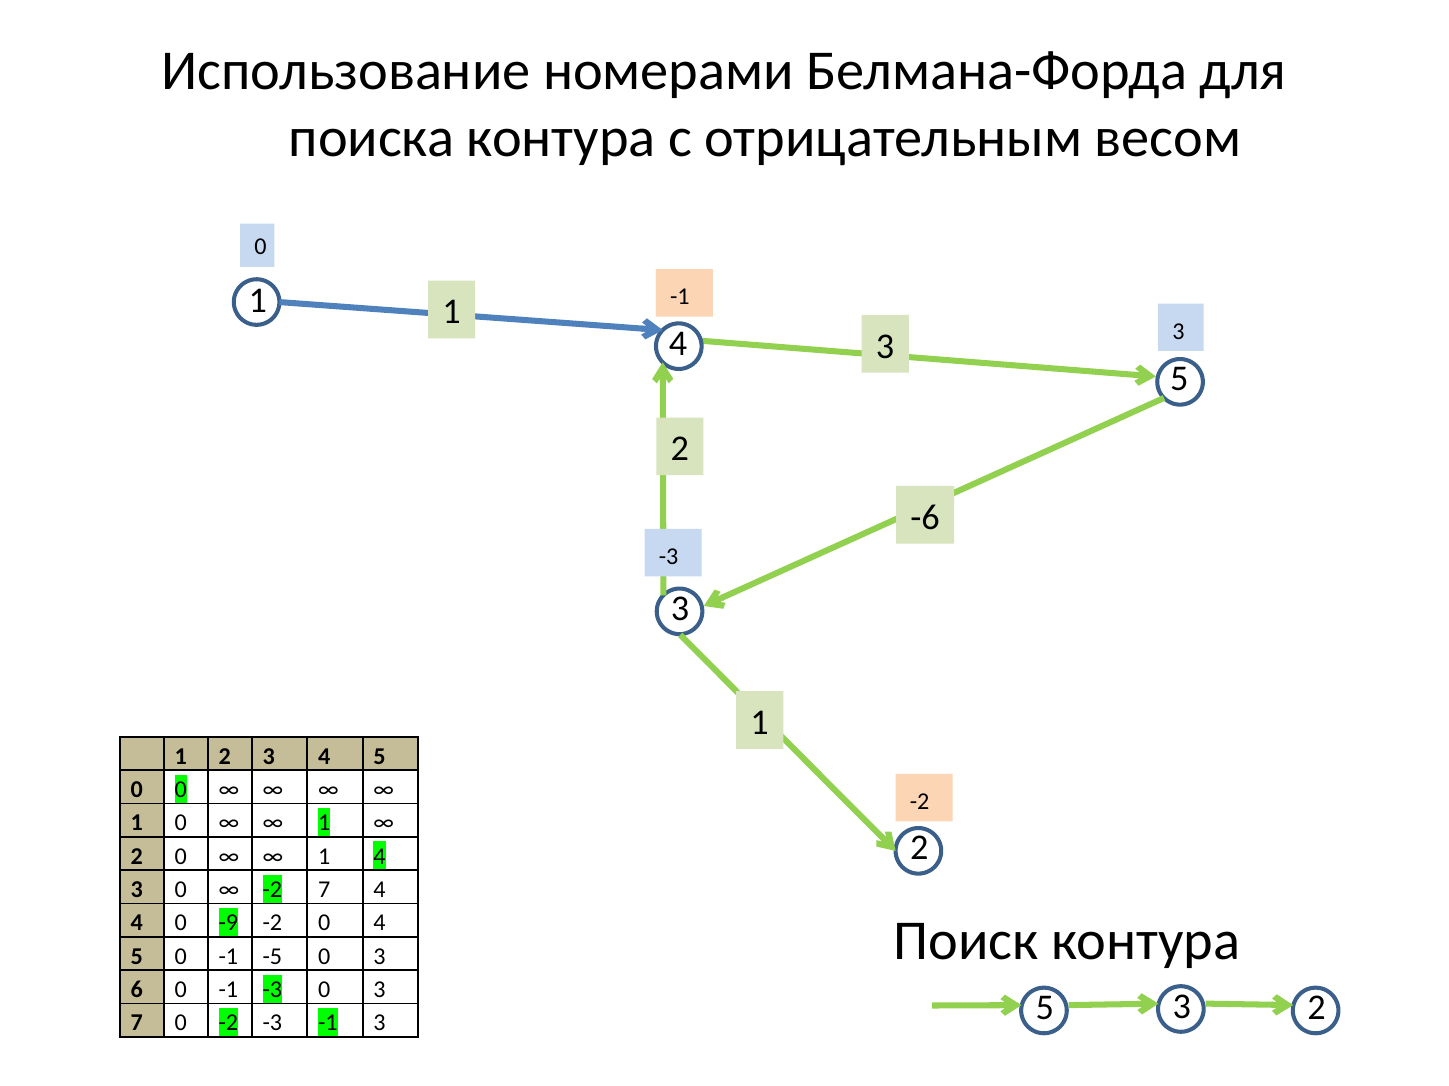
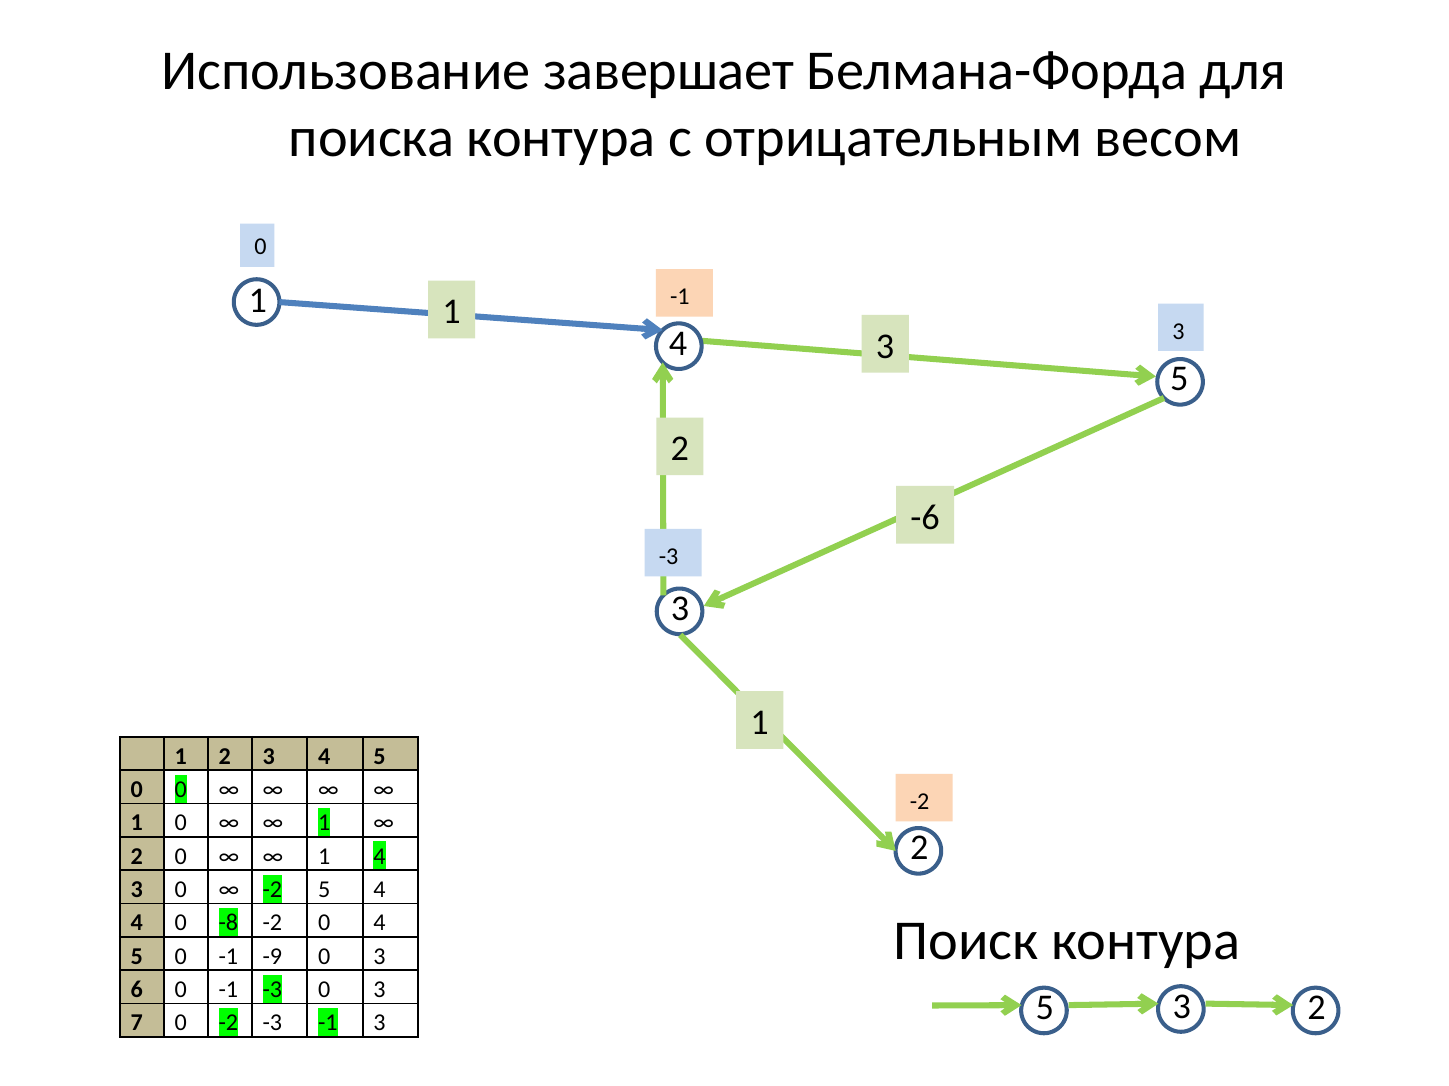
номерами: номерами -> завершает (669, 71)
-2 7: 7 -> 5 (324, 890)
-9: -9 -> -8 (228, 924)
-5: -5 -> -9 (272, 957)
